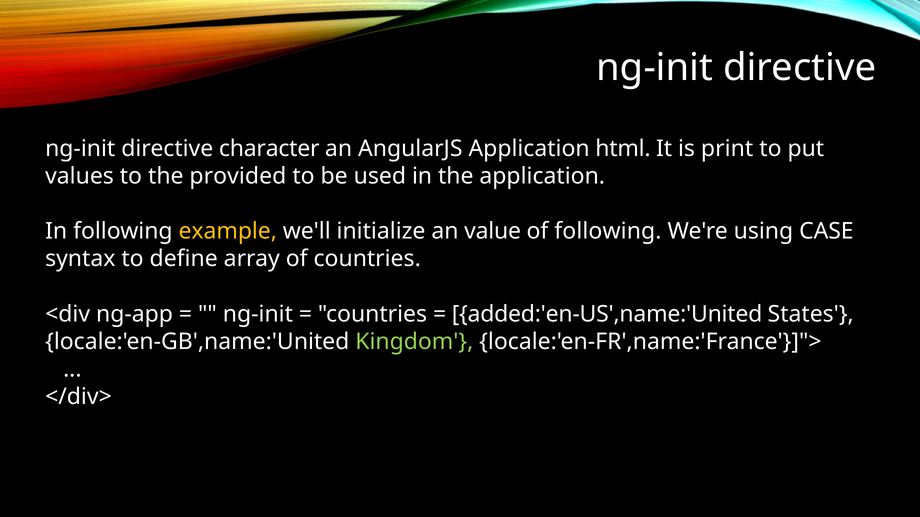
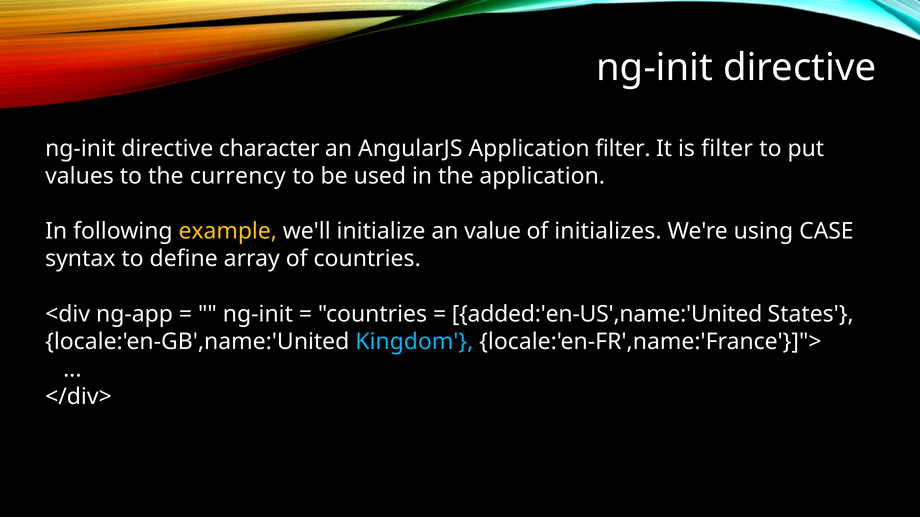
Application html: html -> filter (623, 149)
is print: print -> filter (727, 149)
provided: provided -> currency (238, 176)
of following: following -> initializes (608, 231)
Kingdom colour: light green -> light blue (414, 342)
